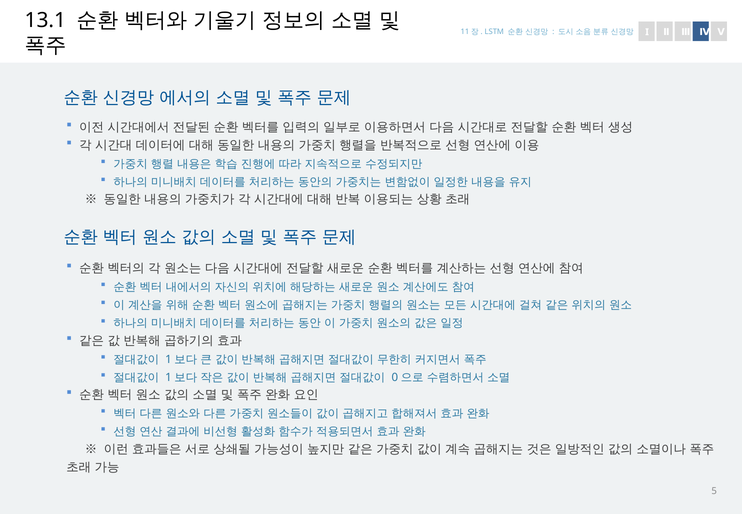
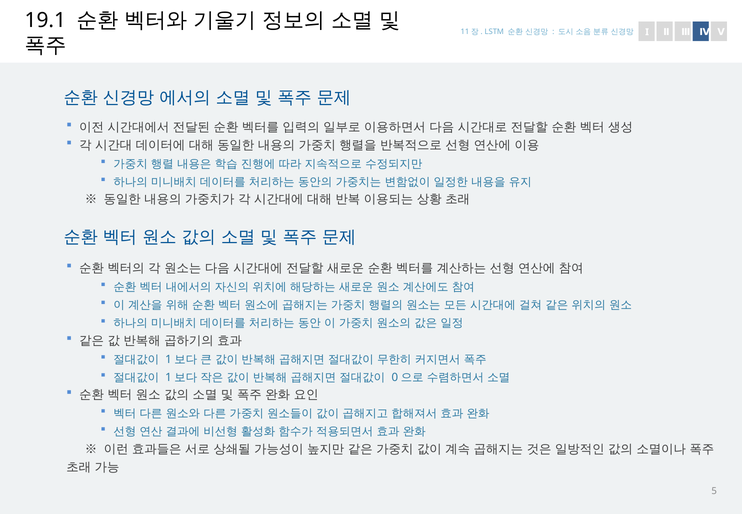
13.1: 13.1 -> 19.1 (45, 20)
